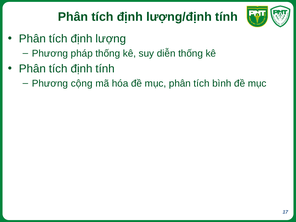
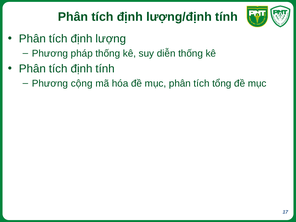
bình: bình -> tổng (222, 83)
